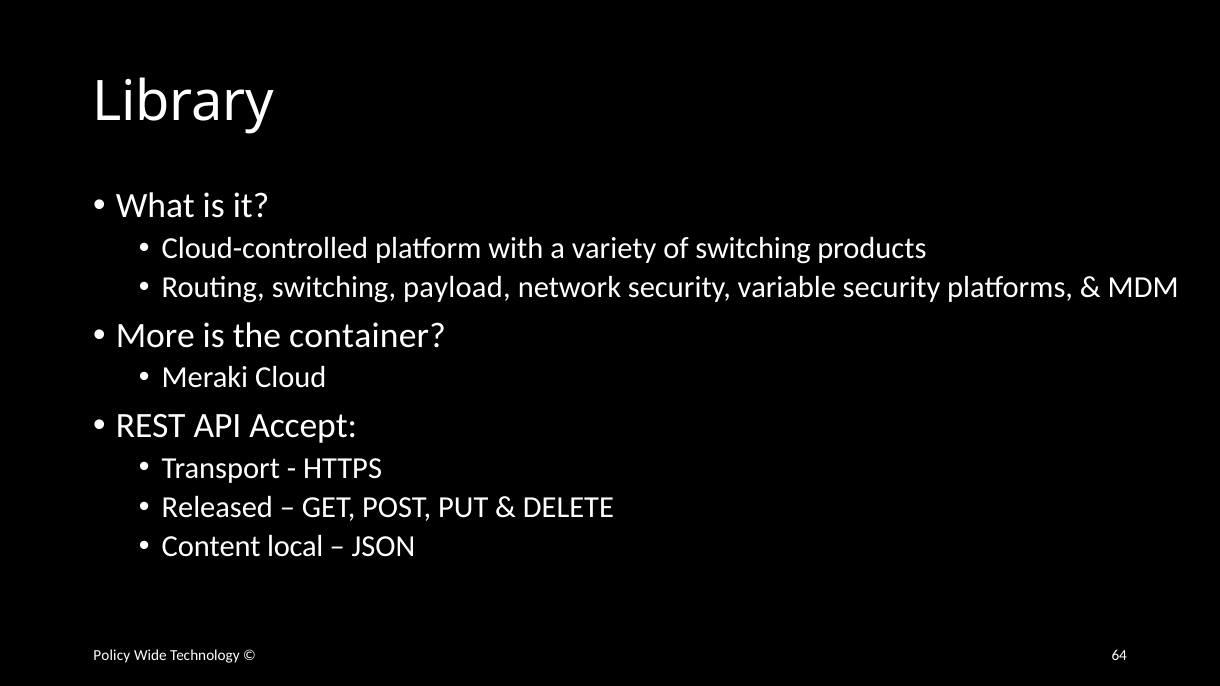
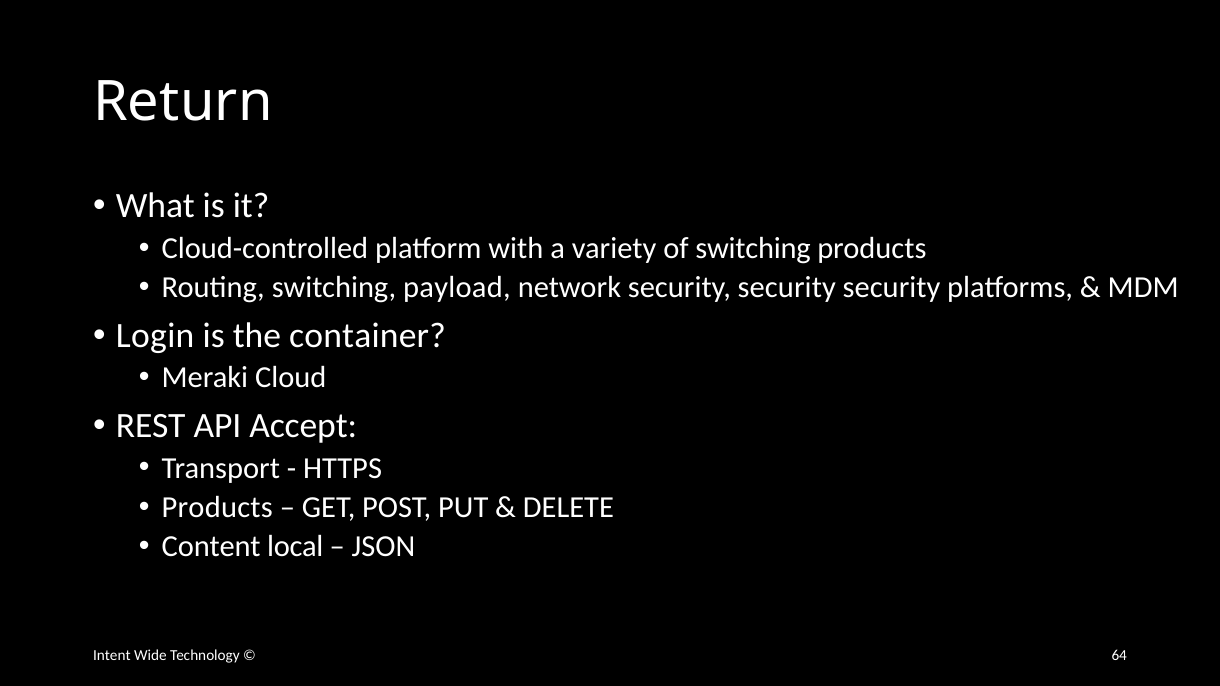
Library: Library -> Return (183, 102)
network security variable: variable -> security (787, 288)
More: More -> Login (155, 336)
Released: Released -> Products (217, 507)
Policy: Policy -> Intent (112, 655)
